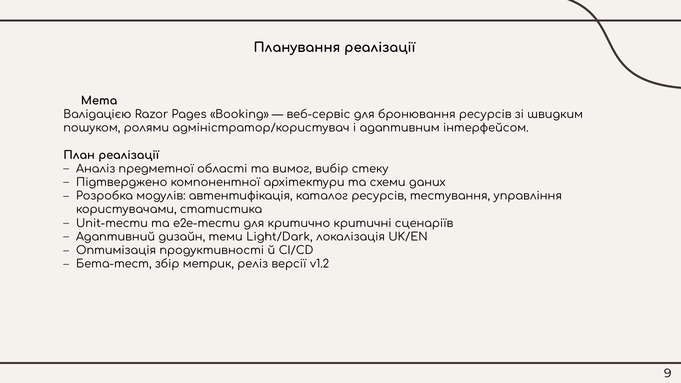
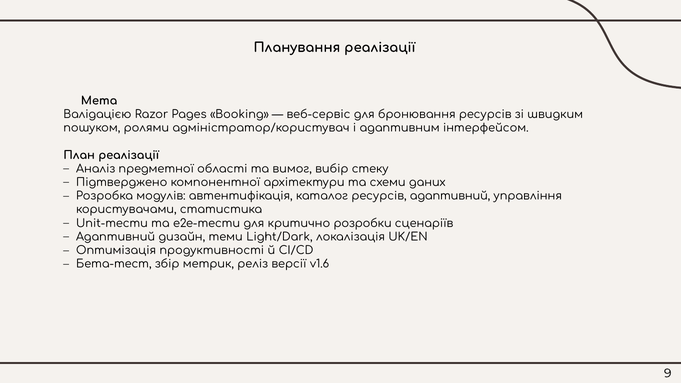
ресурсів тестування: тестування -> адаптивний (450, 196)
критичні: критичні -> розробки (363, 223)
v1.2: v1.2 -> v1.6 (320, 264)
